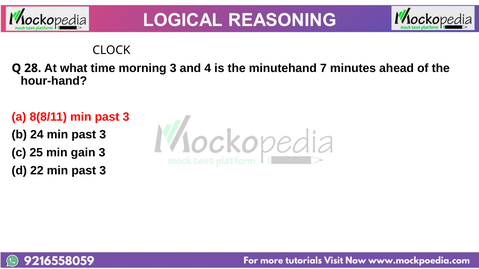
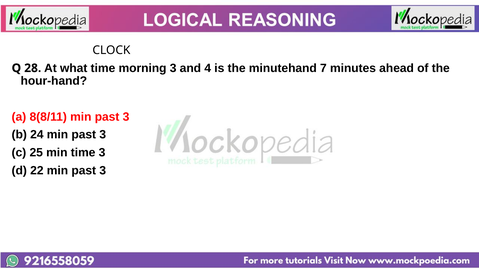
min gain: gain -> time (83, 153)
